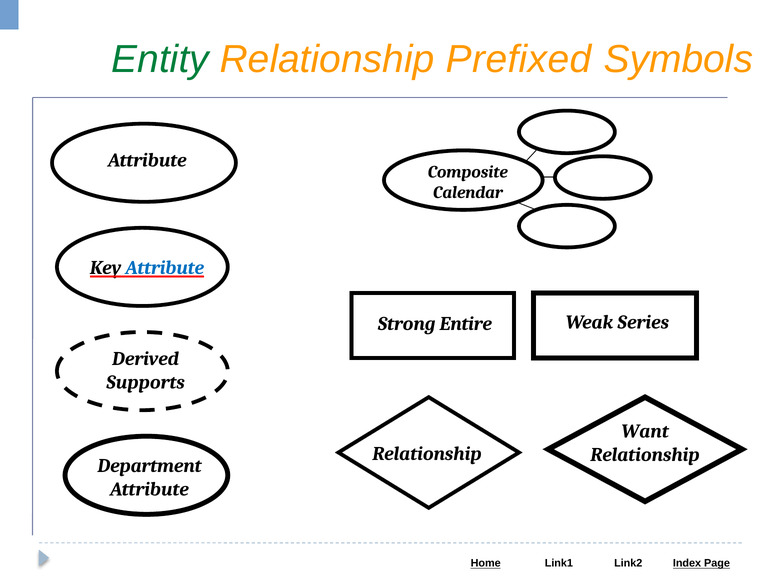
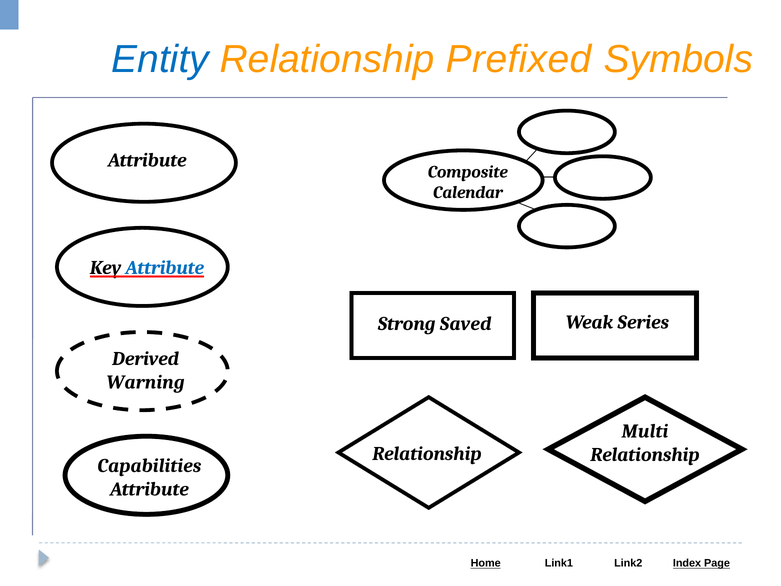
Entity colour: green -> blue (160, 59)
Entire: Entire -> Saved (466, 324)
Supports: Supports -> Warning (145, 382)
Want: Want -> Multi (645, 431)
Department: Department -> Capabilities (149, 466)
